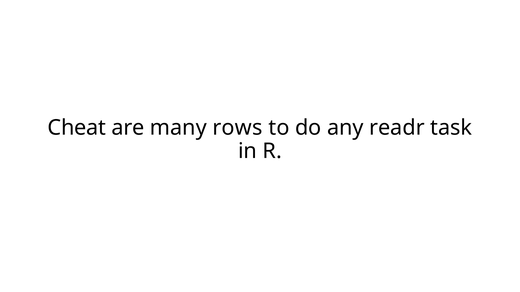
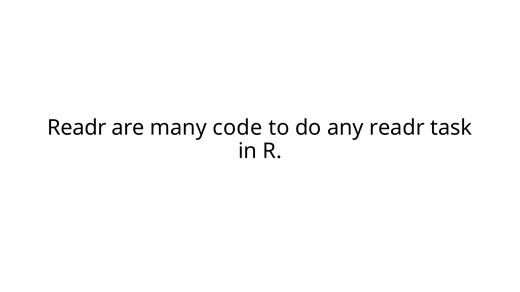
Cheat: Cheat -> Readr (77, 128)
rows: rows -> code (238, 128)
